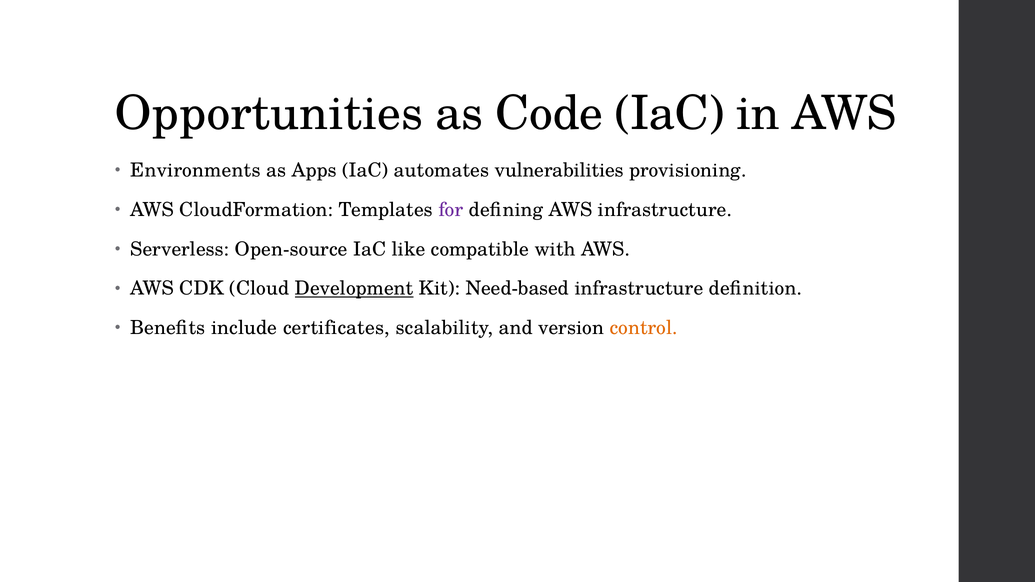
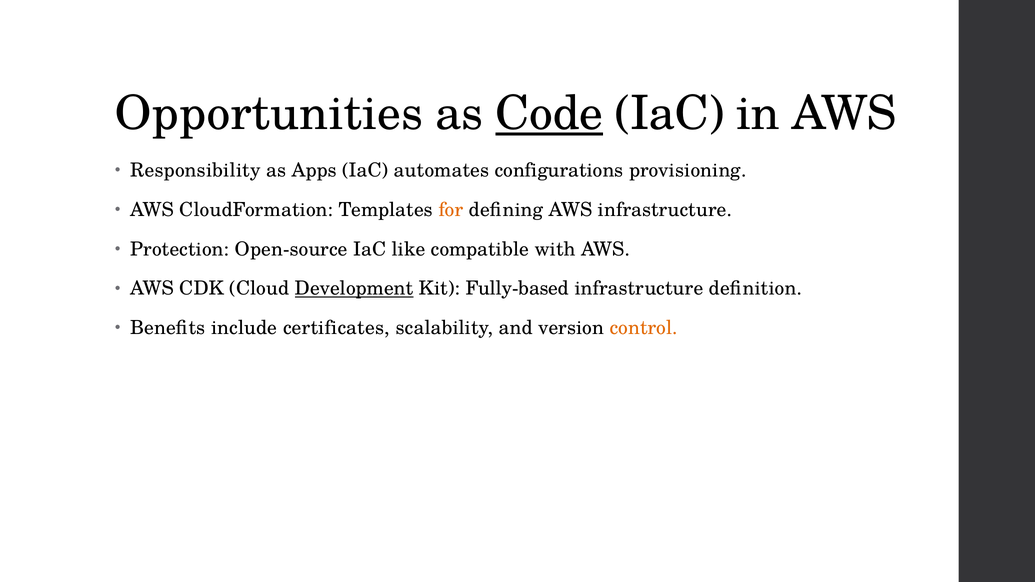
Code underline: none -> present (549, 114)
Environments: Environments -> Responsibility (195, 170)
vulnerabilities: vulnerabilities -> configurations (559, 170)
for colour: purple -> orange (451, 210)
Serverless: Serverless -> Protection (180, 249)
Need-based: Need-based -> Fully-based (517, 289)
